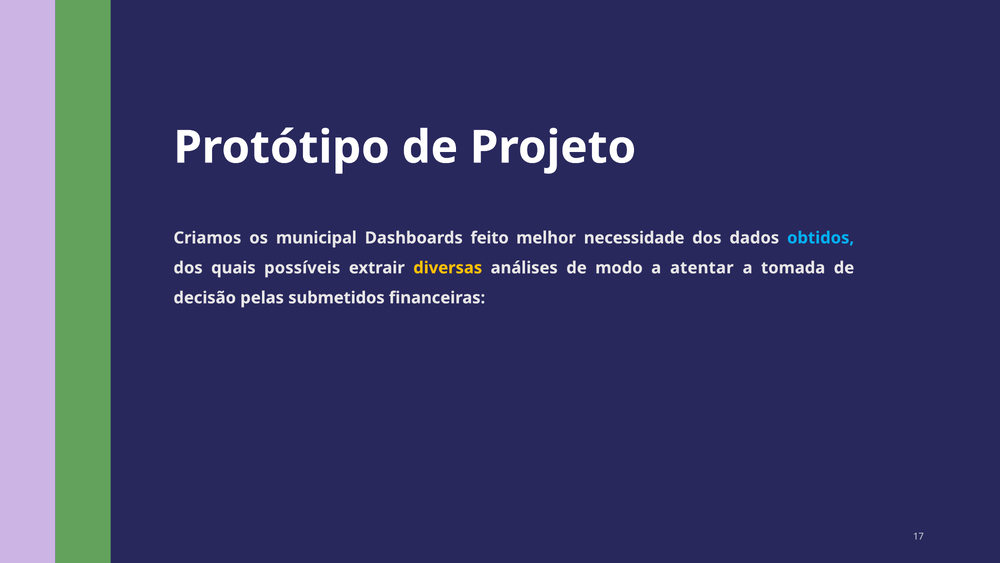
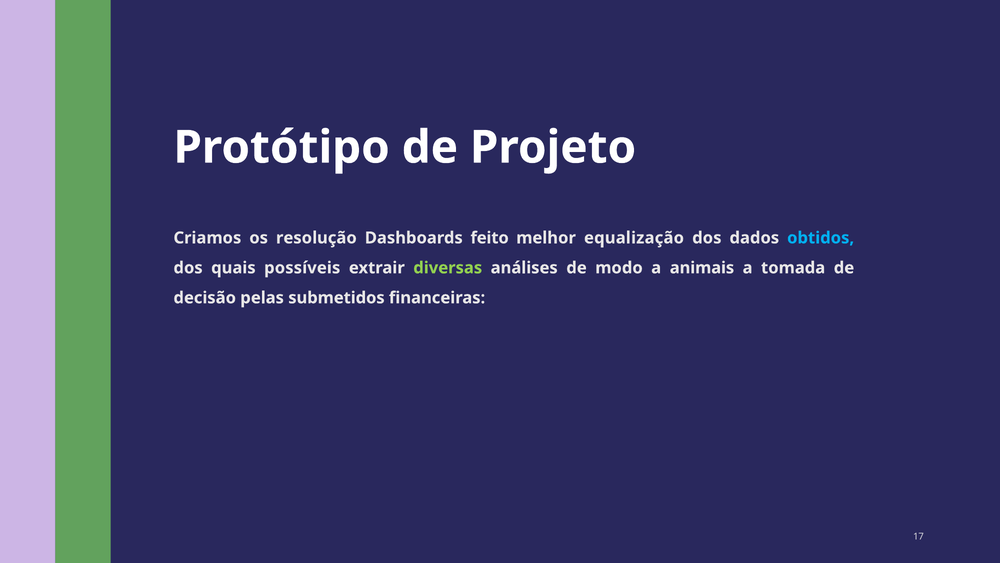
municipal: municipal -> resolução (316, 238)
necessidade: necessidade -> equalização (634, 238)
diversas colour: yellow -> light green (448, 268)
atentar: atentar -> animais (702, 268)
